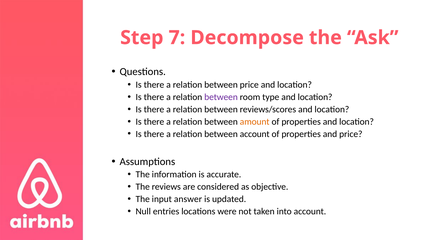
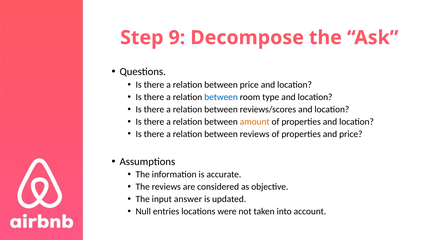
7: 7 -> 9 (177, 38)
between colour: purple -> blue (221, 97)
between account: account -> reviews (255, 134)
